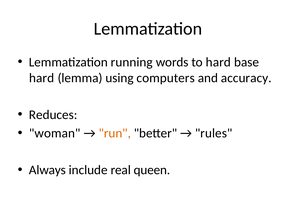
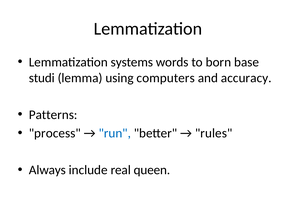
running: running -> systems (132, 62)
to hard: hard -> born (218, 62)
hard: hard -> studi (42, 78)
Reduces: Reduces -> Patterns (53, 115)
woman: woman -> process (55, 133)
run colour: orange -> blue (115, 133)
